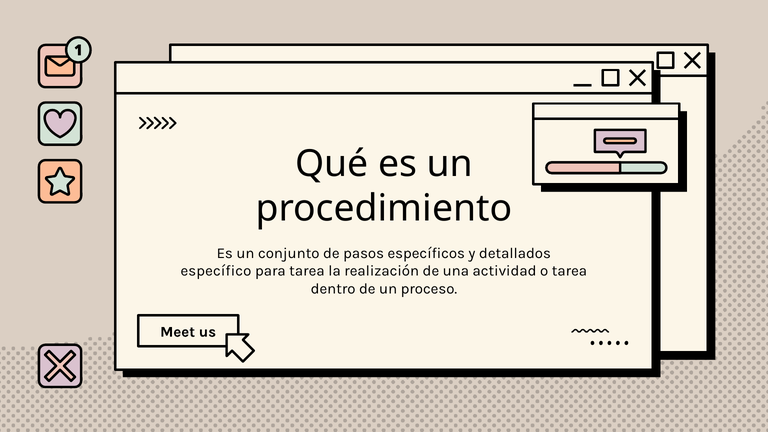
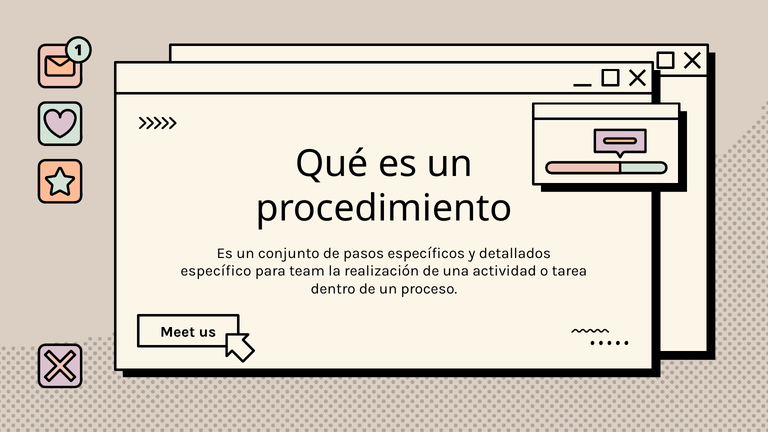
para tarea: tarea -> team (307, 271)
